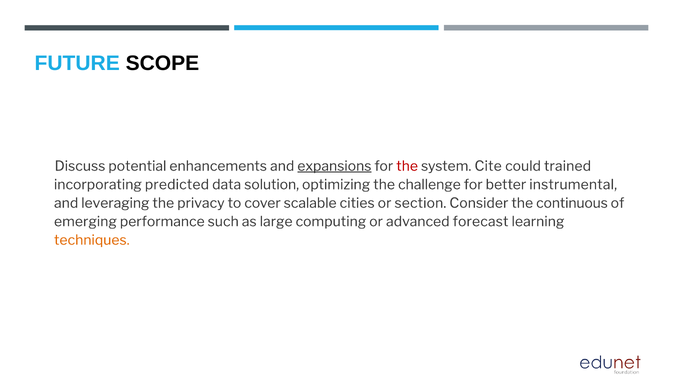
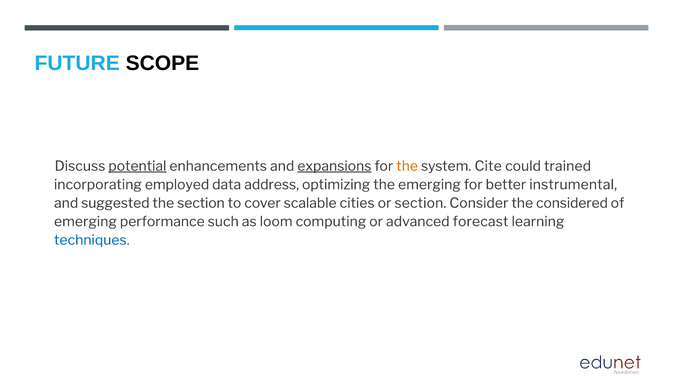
potential underline: none -> present (137, 166)
the colour: red -> orange (407, 166)
predicted: predicted -> employed (177, 185)
solution: solution -> address (272, 185)
the challenge: challenge -> emerging (429, 185)
leveraging: leveraging -> suggested (115, 203)
the privacy: privacy -> section (201, 203)
continuous: continuous -> considered (572, 203)
large: large -> loom (276, 222)
techniques colour: orange -> blue (92, 240)
